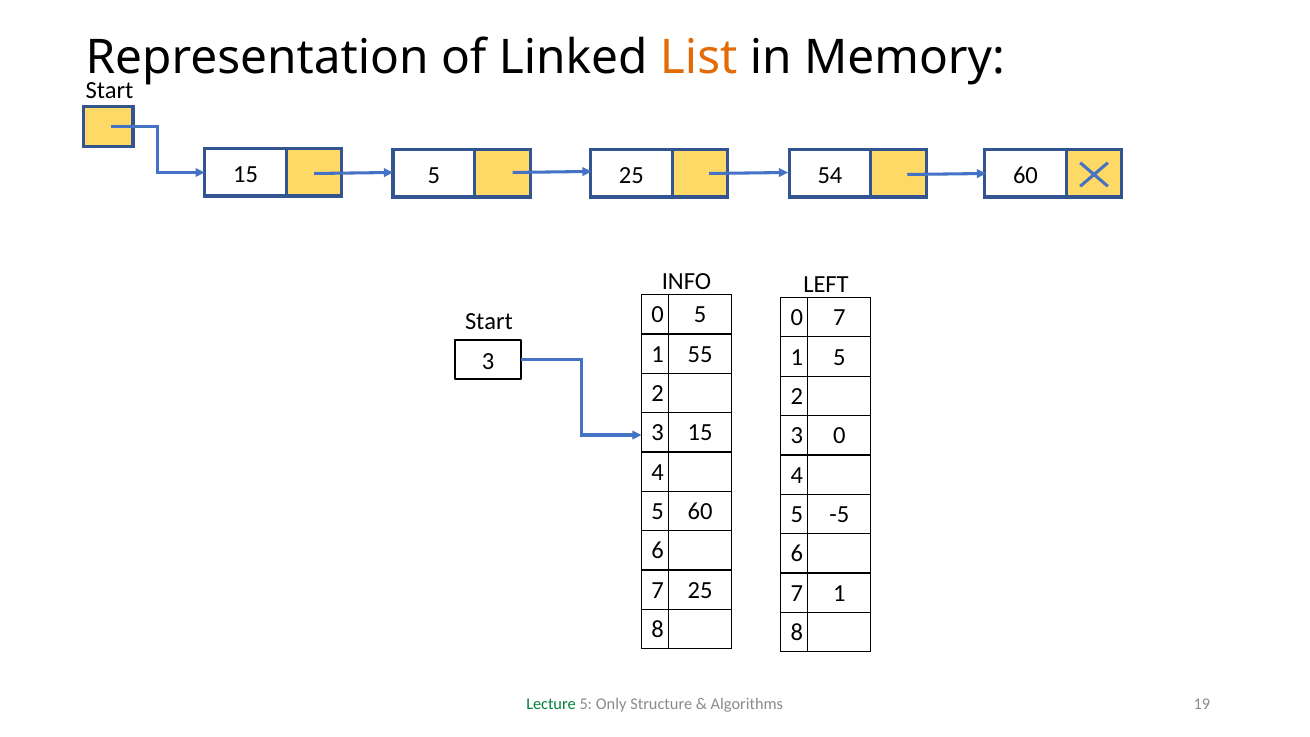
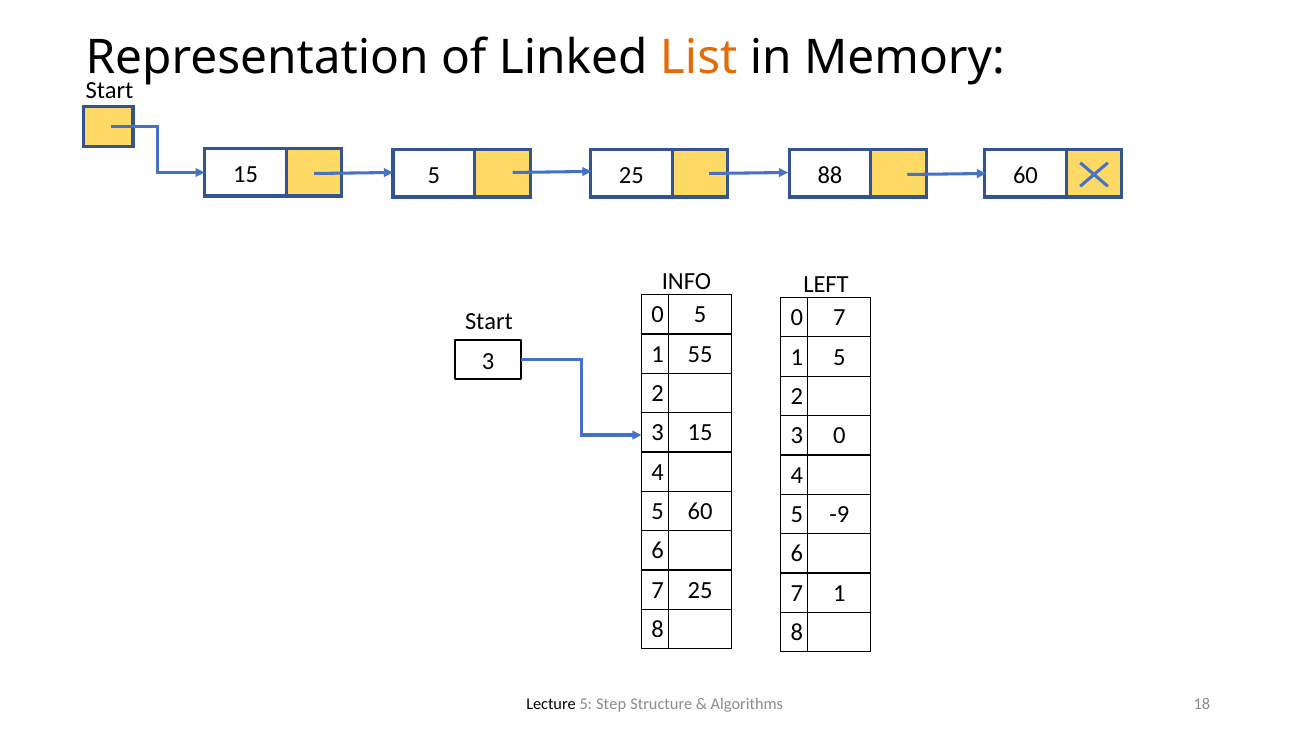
54: 54 -> 88 (830, 175)
-5: -5 -> -9 (839, 514)
Lecture colour: green -> black (551, 704)
Only: Only -> Step (611, 704)
19: 19 -> 18 (1202, 704)
